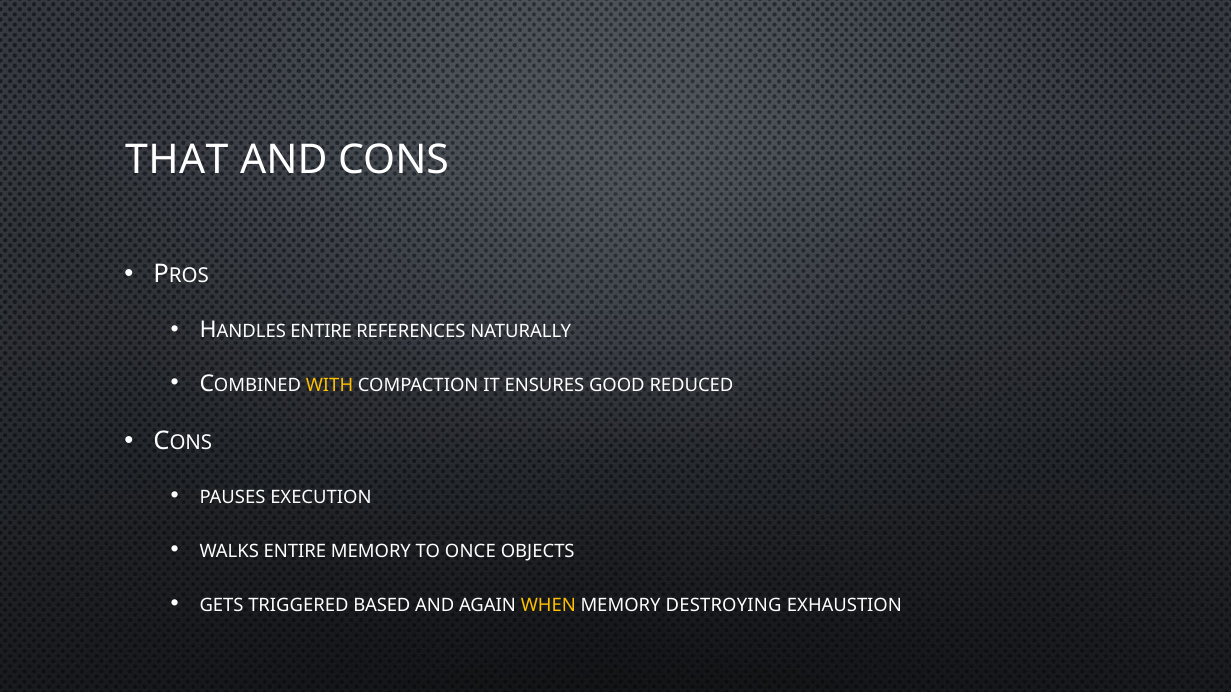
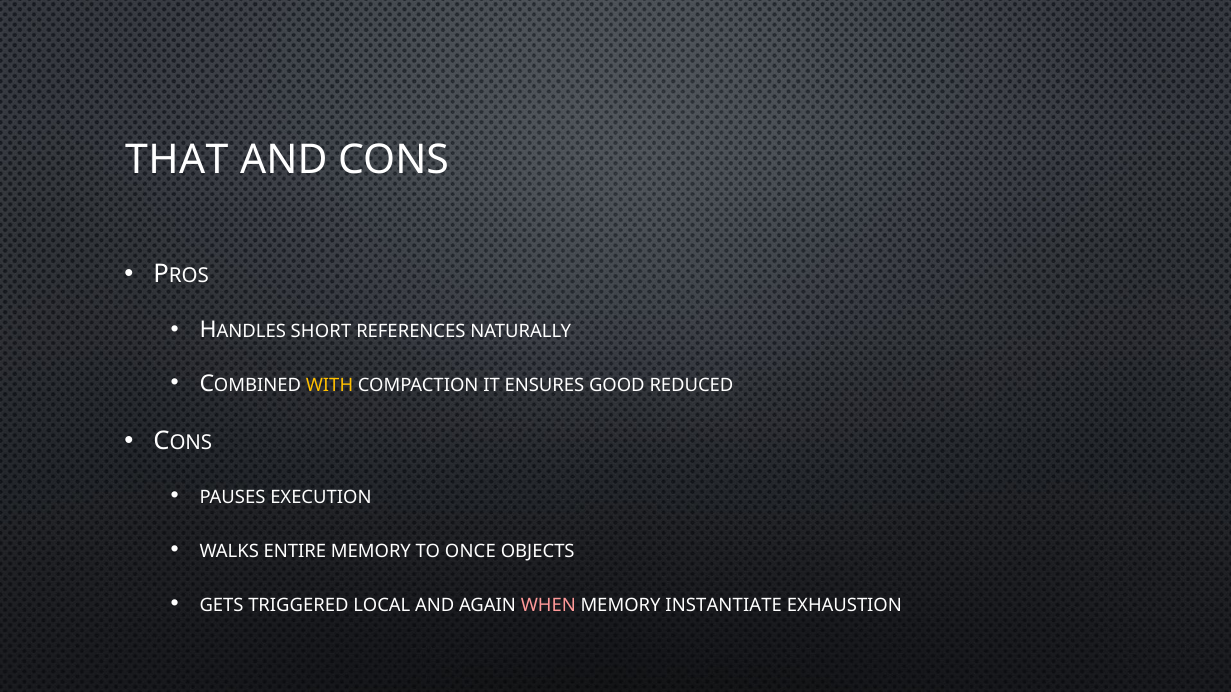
ENTIRE: ENTIRE -> SHORT (321, 331)
BASED: BASED -> LOCAL (382, 606)
WHEN colour: yellow -> pink (548, 606)
DESTROYING: DESTROYING -> INSTANTIATE (724, 606)
